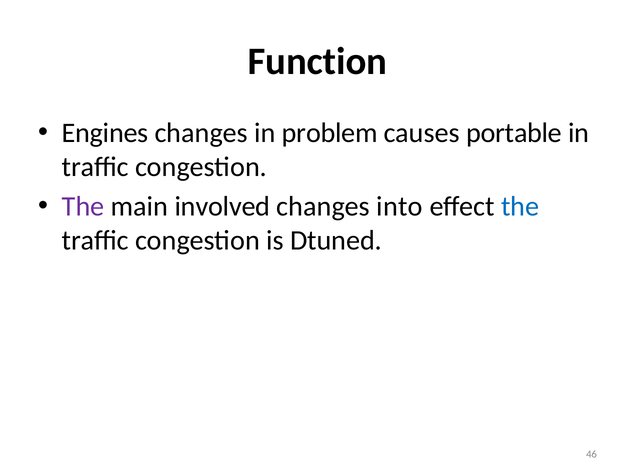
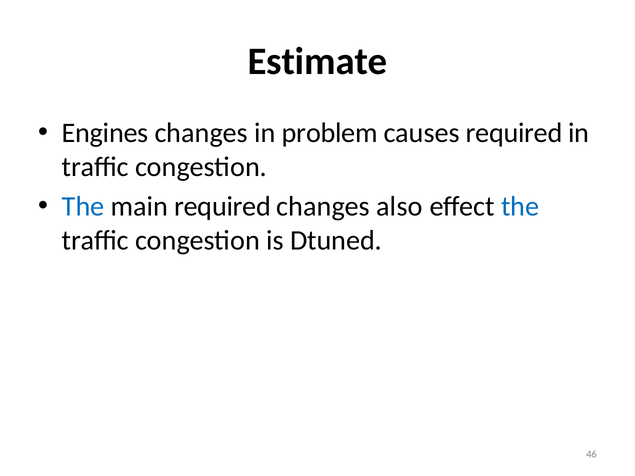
Function: Function -> Estimate (317, 61)
causes portable: portable -> required (514, 133)
The colour: purple -> blue (83, 207)
main involved: involved -> required (223, 207)
into: into -> also (399, 207)
